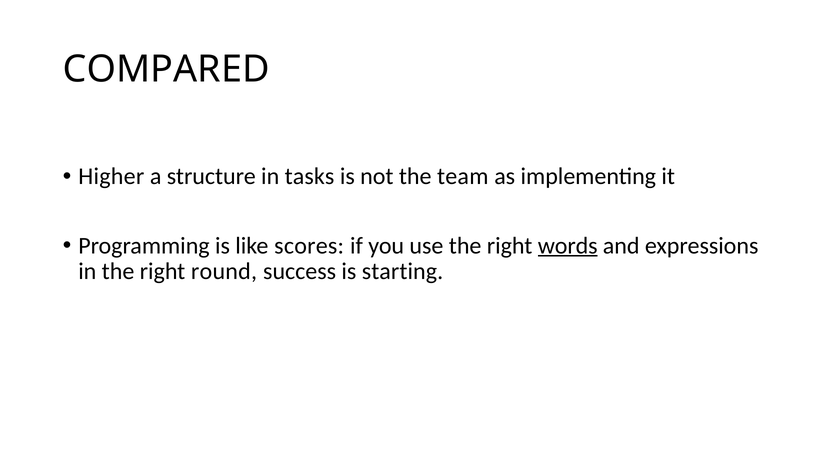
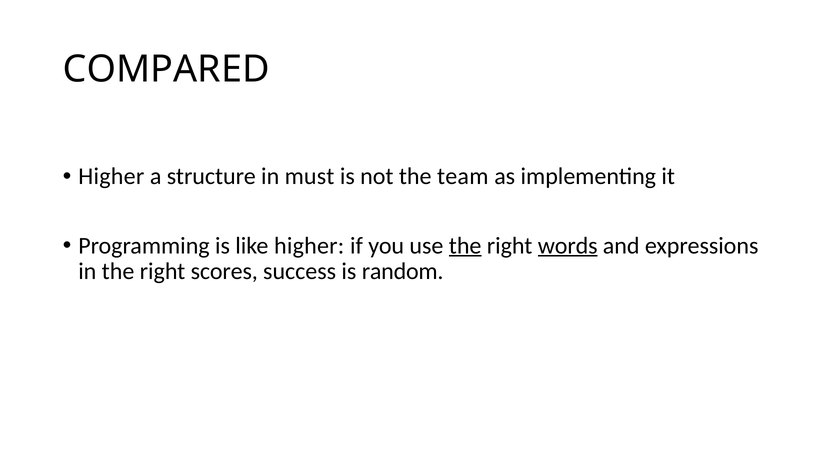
tasks: tasks -> must (309, 177)
like scores: scores -> higher (309, 246)
the underline: none -> present (465, 246)
round: round -> scores (224, 272)
starting: starting -> random (403, 272)
